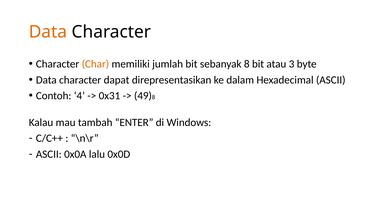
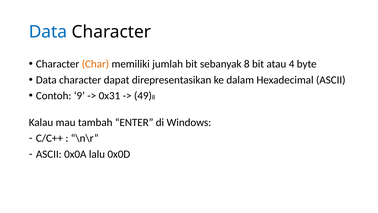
Data colour: orange -> blue (48, 32)
3: 3 -> 4 (292, 64)
4: 4 -> 9 (79, 96)
